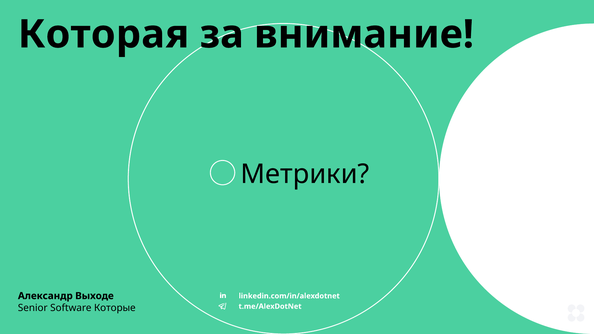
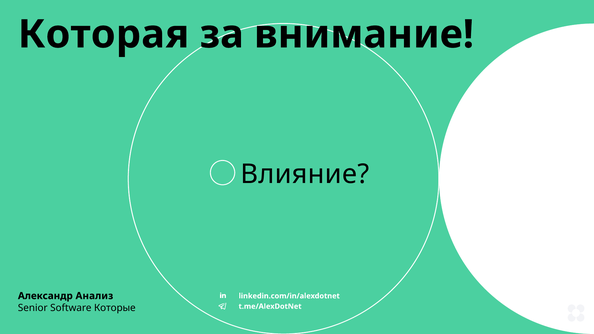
Метрики: Метрики -> Влияние (305, 174)
Выходе: Выходе -> Анализ (94, 296)
